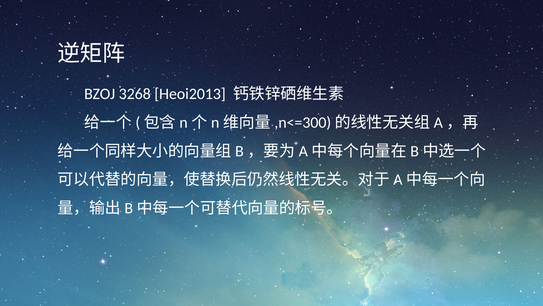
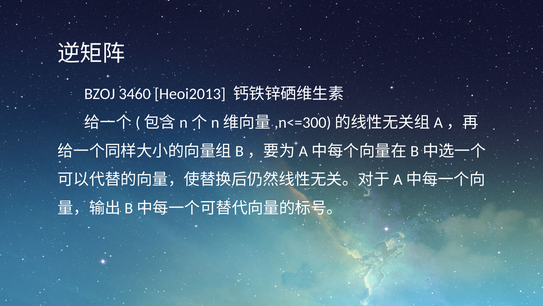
3268: 3268 -> 3460 (135, 94)
